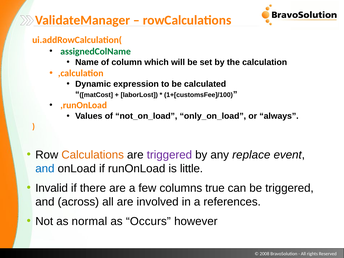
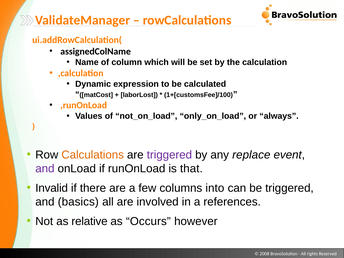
assignedColName colour: green -> black (96, 51)
and colour: blue -> purple (45, 169)
little: little -> that (191, 169)
true: true -> into (215, 188)
across: across -> basics (78, 202)
normal: normal -> relative (90, 221)
